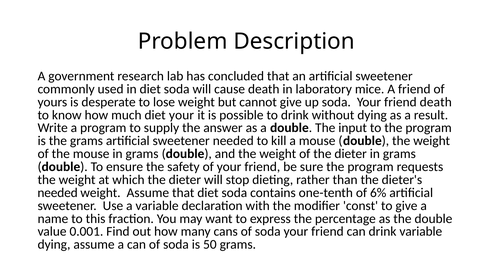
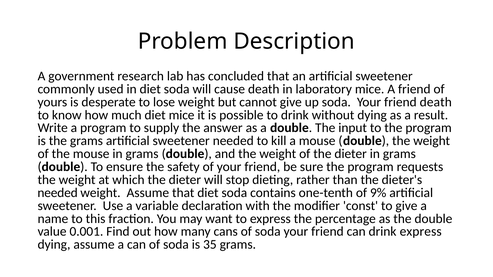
diet your: your -> mice (182, 115)
6%: 6% -> 9% (378, 193)
drink variable: variable -> express (421, 232)
50: 50 -> 35 (210, 245)
